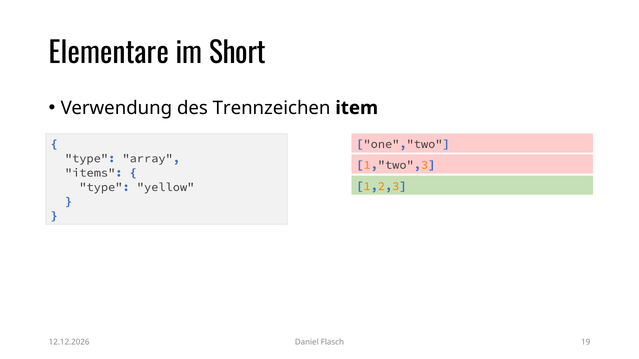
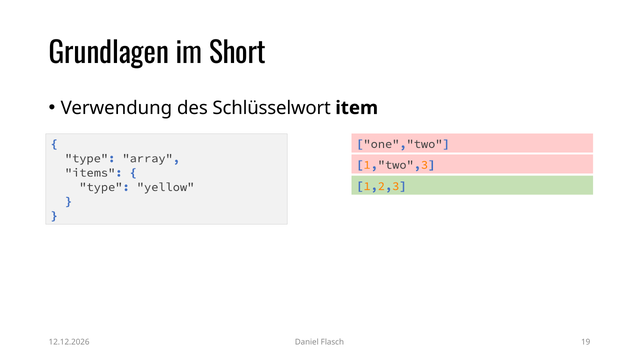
Elementare: Elementare -> Grundlagen (109, 54)
Trennzeichen: Trennzeichen -> Schlüsselwort (272, 108)
